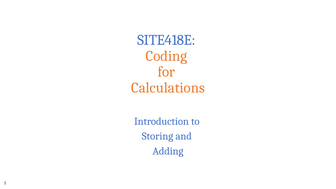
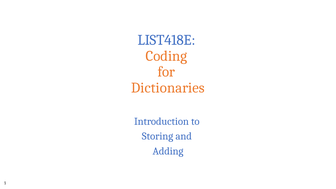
SITE418E: SITE418E -> LIST418E (166, 40)
Calculations: Calculations -> Dictionaries (168, 88)
